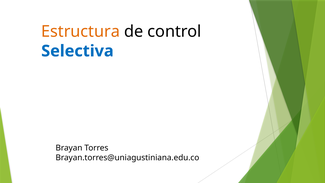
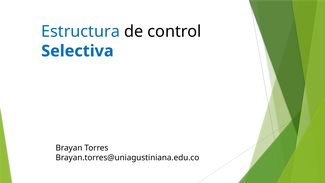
Estructura colour: orange -> blue (81, 31)
